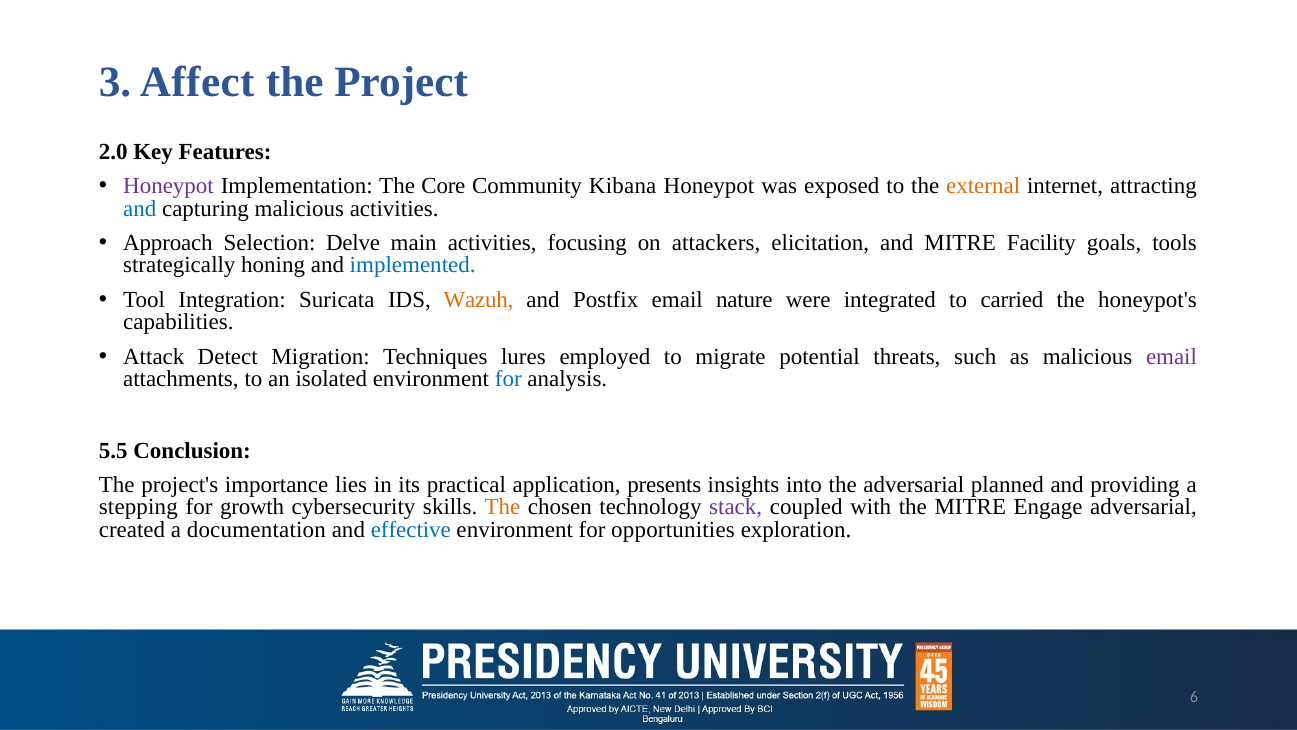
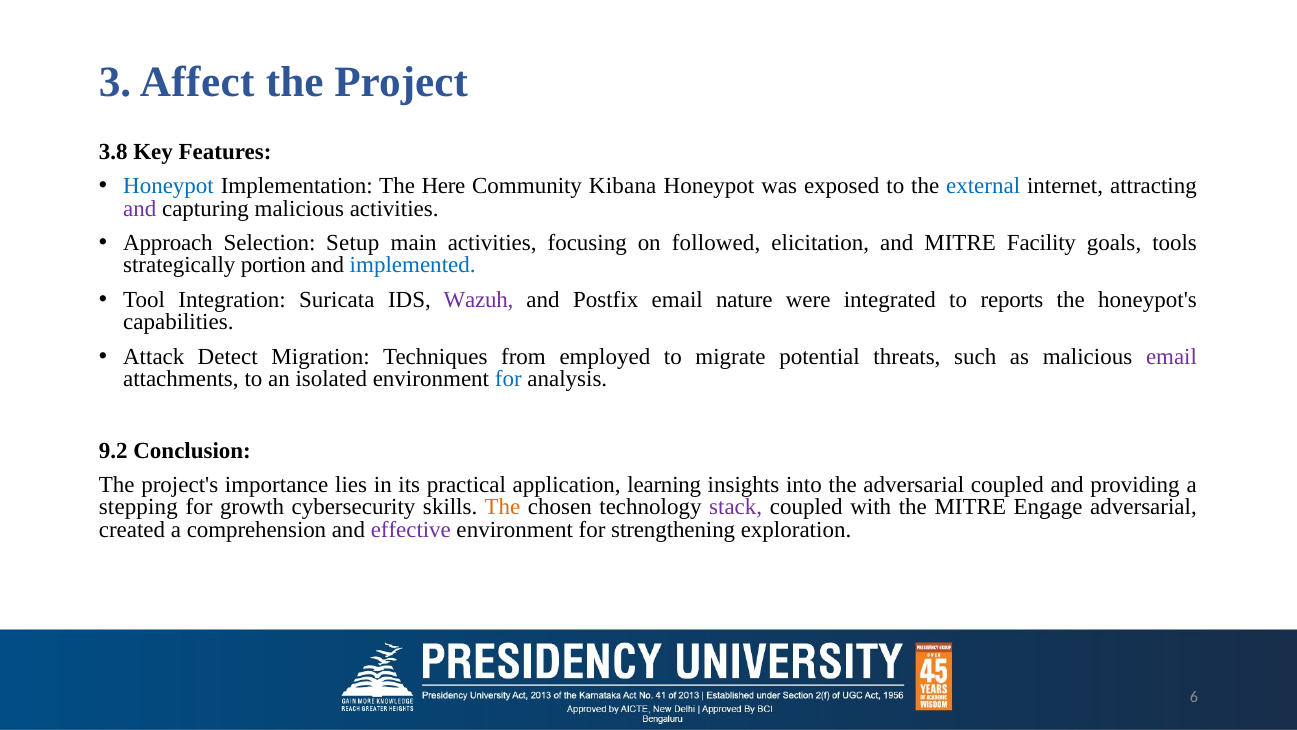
2.0: 2.0 -> 3.8 (113, 152)
Honeypot colour: purple -> blue (169, 186)
Core: Core -> Here (443, 186)
external colour: orange -> blue (983, 186)
and colour: blue -> purple (140, 208)
Delve: Delve -> Setup (353, 243)
attackers: attackers -> followed (716, 243)
honing: honing -> portion (273, 265)
Wazuh colour: orange -> purple (479, 300)
carried: carried -> reports (1012, 300)
lures: lures -> from (523, 356)
5.5: 5.5 -> 9.2 (113, 450)
presents: presents -> learning (664, 485)
adversarial planned: planned -> coupled (1007, 485)
documentation: documentation -> comprehension (257, 529)
effective colour: blue -> purple (411, 529)
opportunities: opportunities -> strengthening (673, 529)
